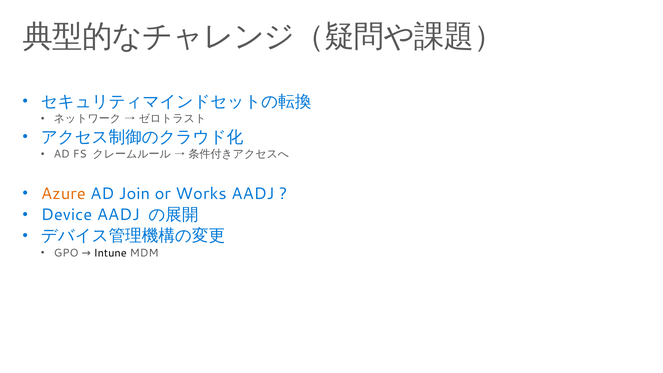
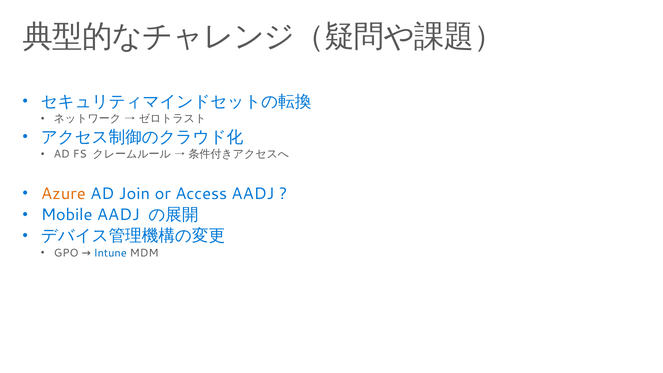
Works: Works -> Access (201, 194)
Device: Device -> Mobile (67, 215)
Intune colour: black -> blue (110, 253)
